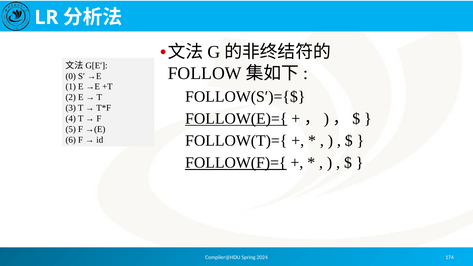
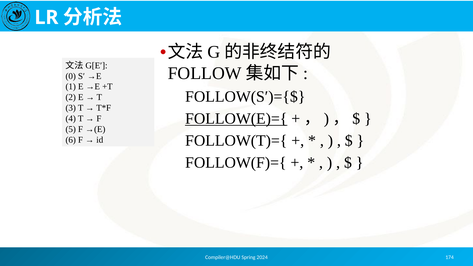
FOLLOW(F)={ underline: present -> none (236, 163)
